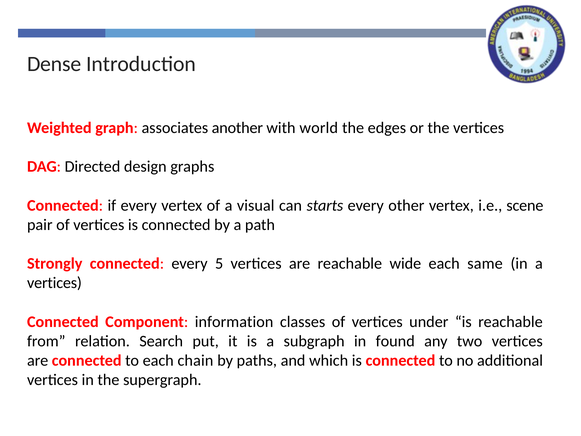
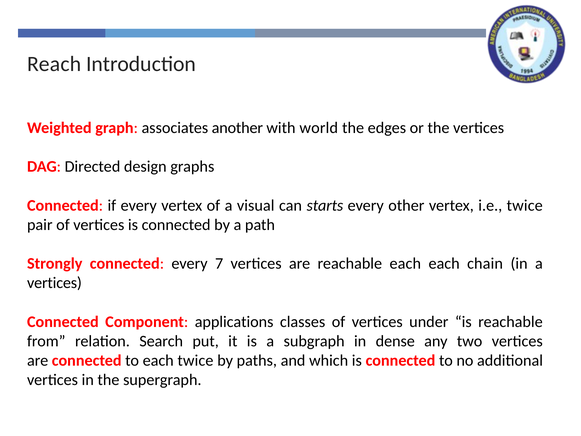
Dense: Dense -> Reach (54, 64)
i.e scene: scene -> twice (525, 205)
5: 5 -> 7 (219, 263)
reachable wide: wide -> each (405, 263)
same: same -> chain (485, 263)
information: information -> applications (234, 321)
found: found -> dense (395, 341)
each chain: chain -> twice (195, 360)
